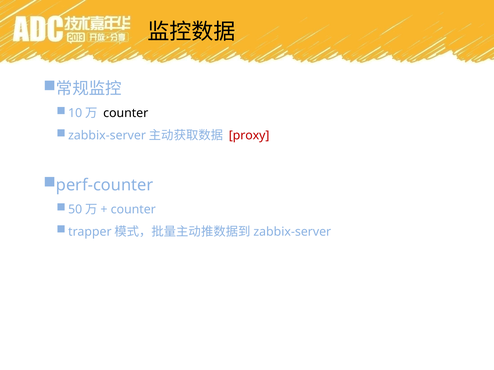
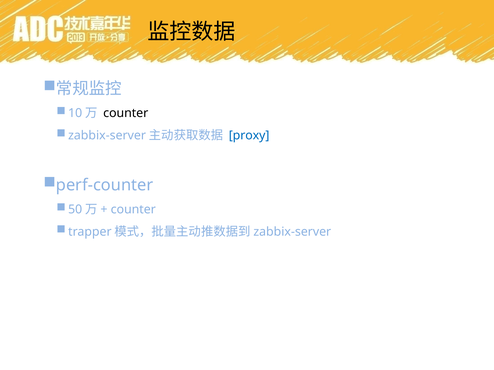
proxy colour: red -> blue (249, 136)
